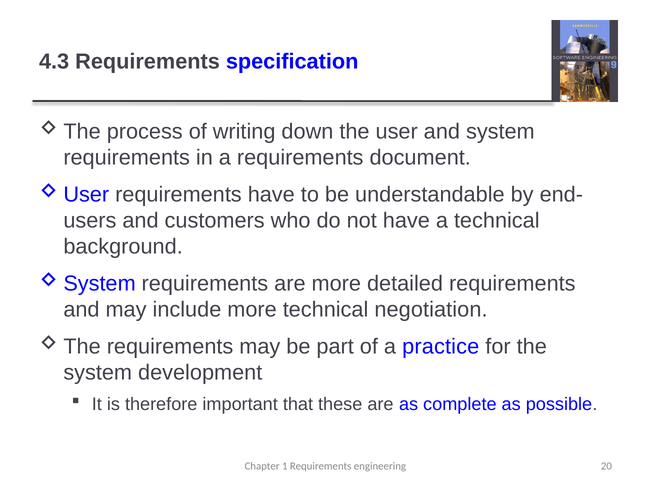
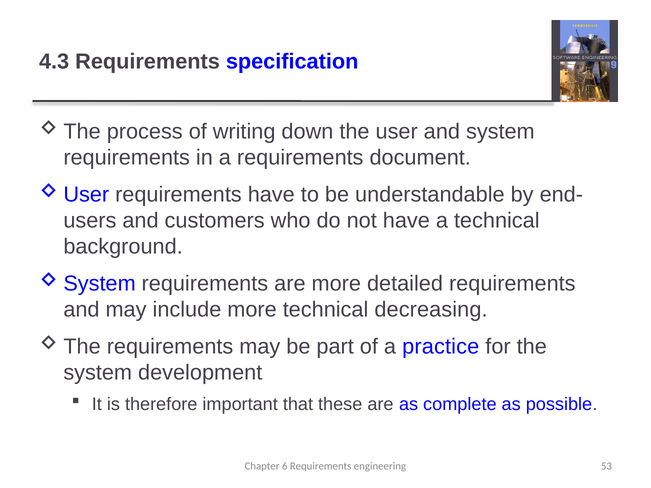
negotiation: negotiation -> decreasing (431, 310)
1: 1 -> 6 (285, 466)
20: 20 -> 53 (606, 466)
